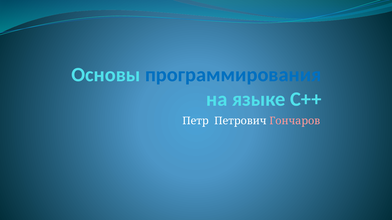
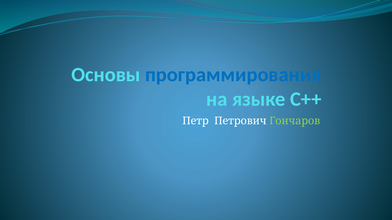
Гончаров colour: pink -> light green (295, 121)
